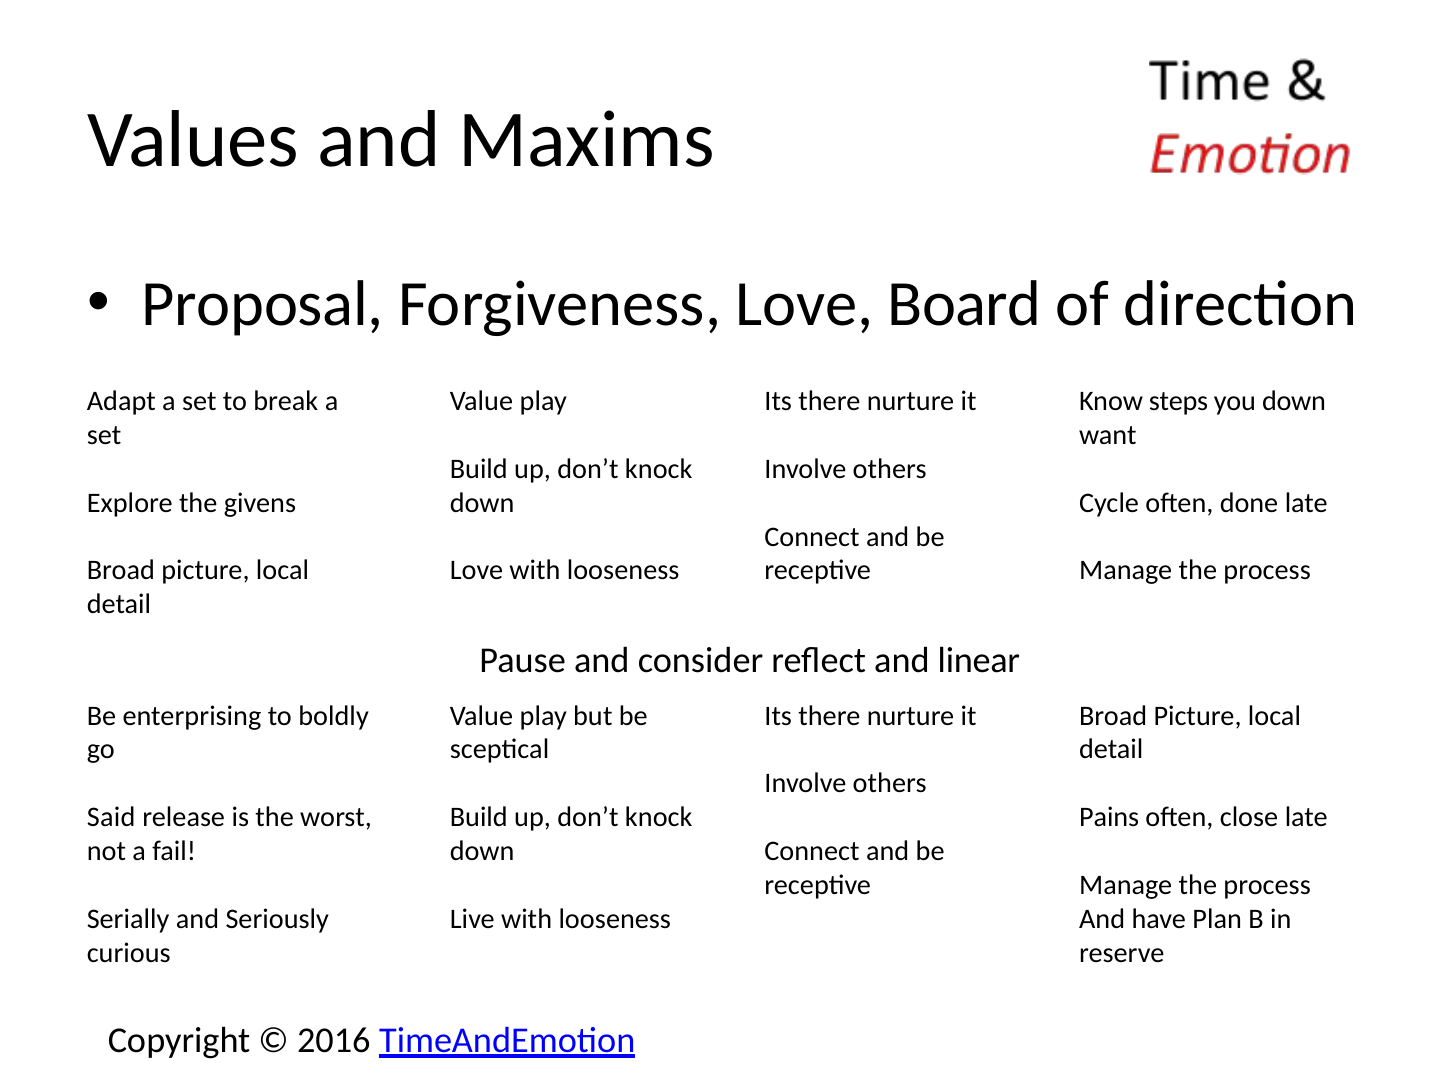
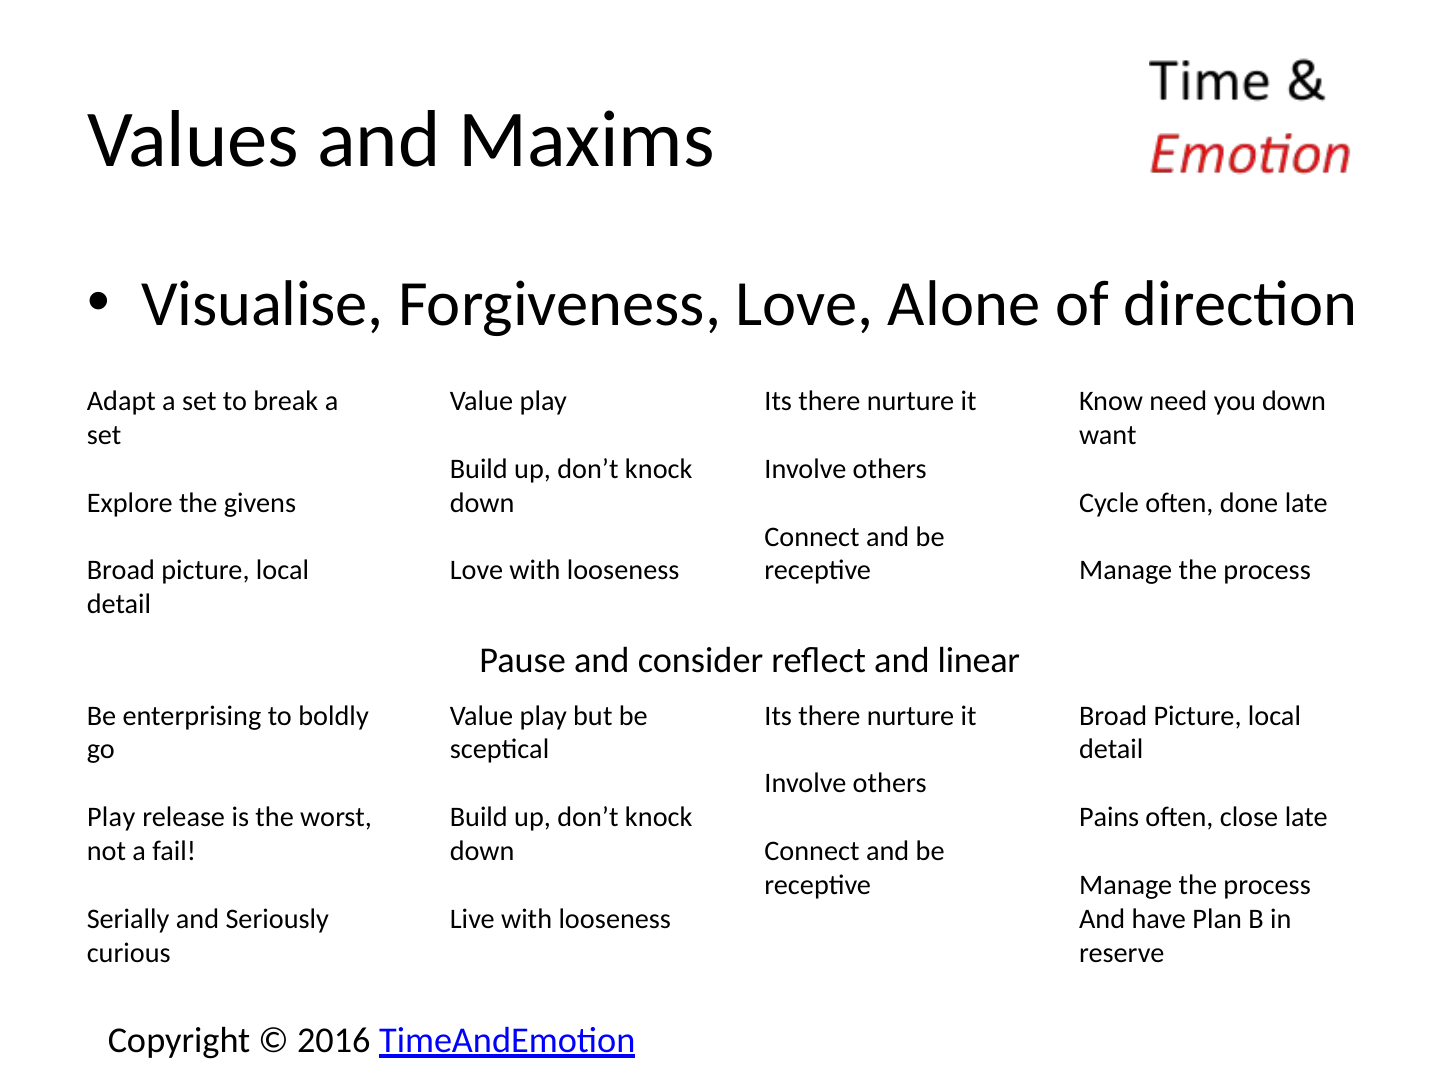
Proposal: Proposal -> Visualise (263, 305)
Board: Board -> Alone (964, 305)
steps: steps -> need (1178, 401)
Said: Said -> Play (111, 817)
